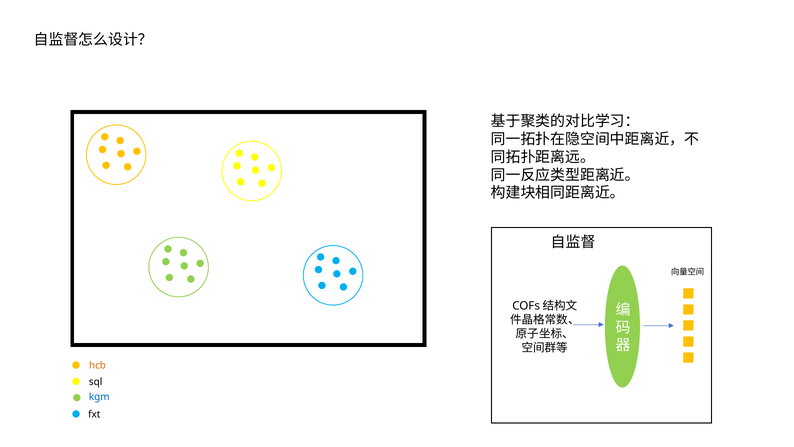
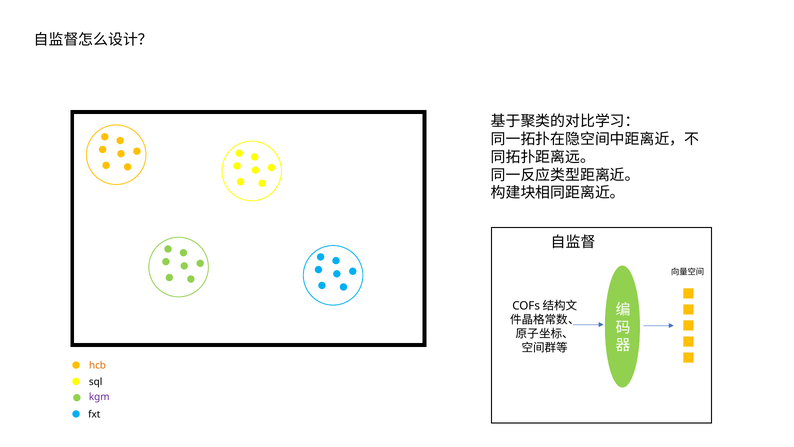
kgm colour: blue -> purple (99, 396)
